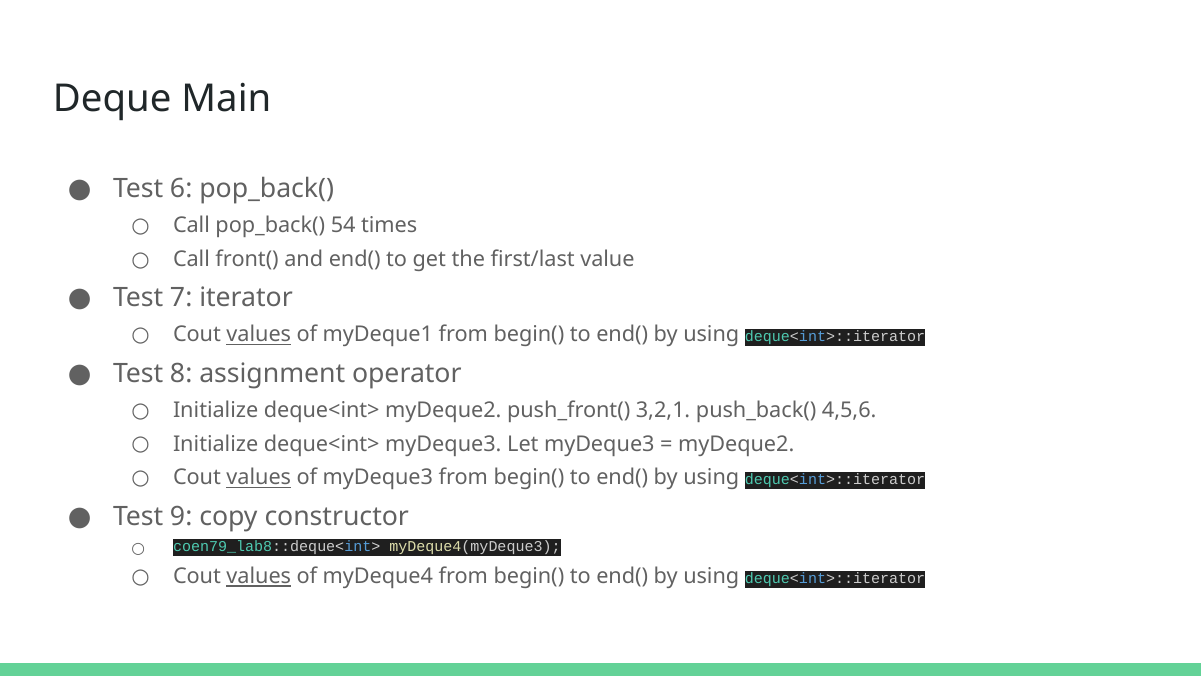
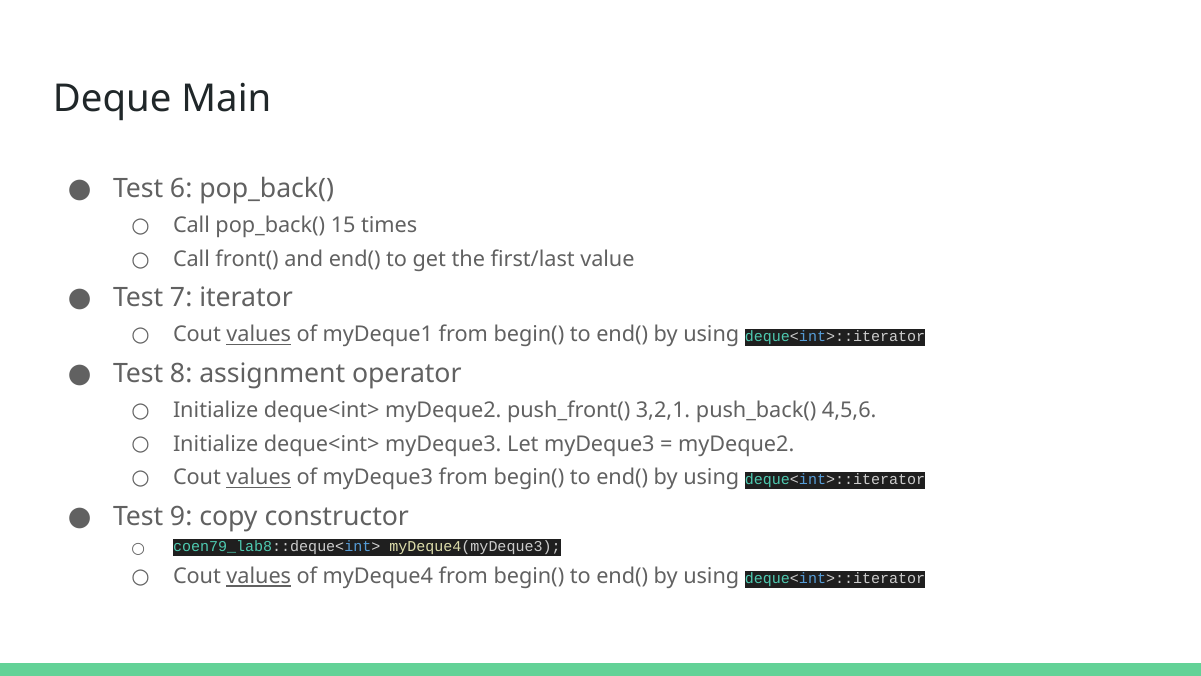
54: 54 -> 15 (343, 225)
